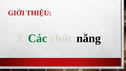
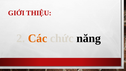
Các colour: green -> orange (38, 38)
